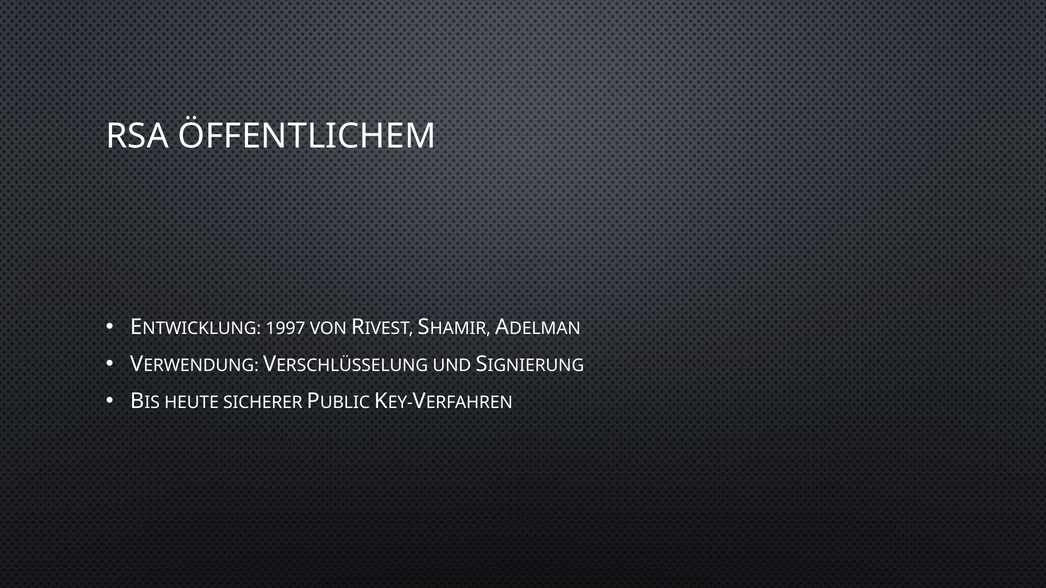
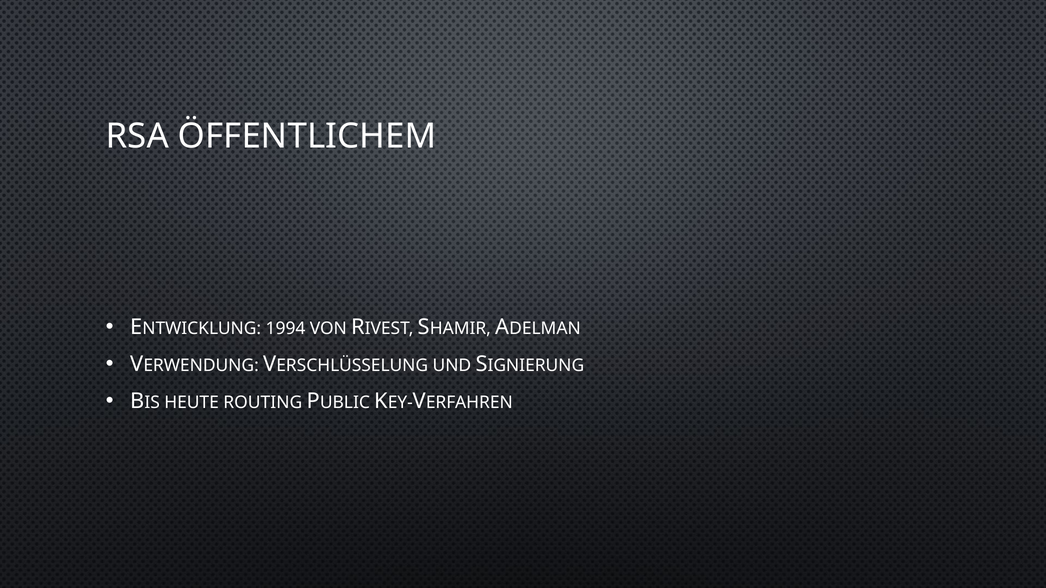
1997: 1997 -> 1994 (286, 329)
SICHERER: SICHERER -> ROUTING (263, 403)
